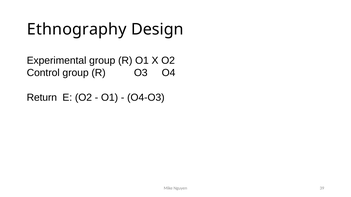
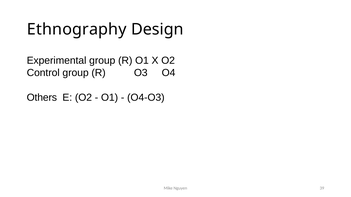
Return: Return -> Others (42, 98)
